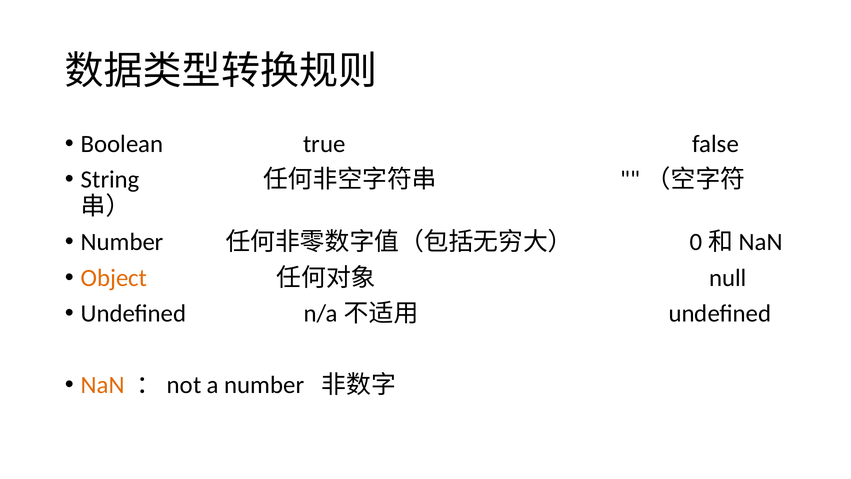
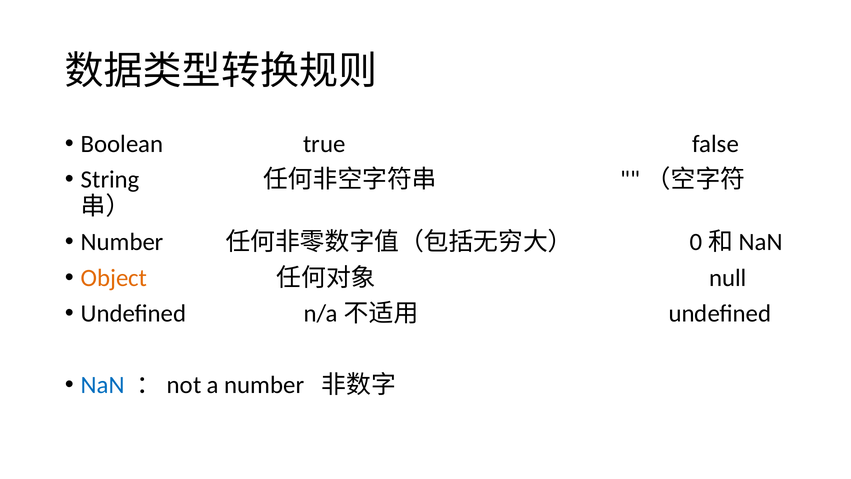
NaN colour: orange -> blue (103, 385)
